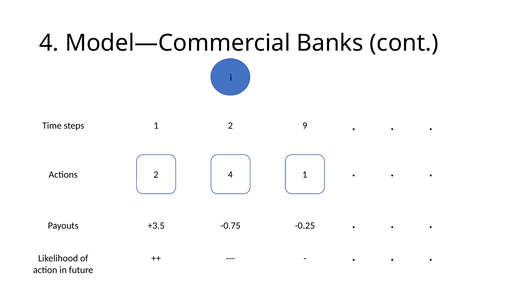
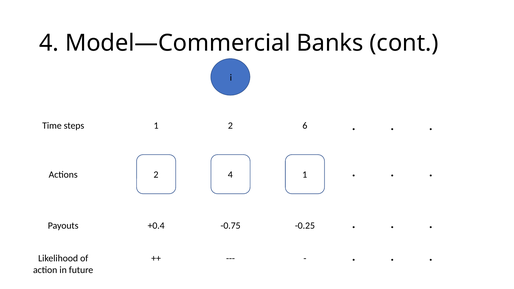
9: 9 -> 6 (305, 126)
+3.5: +3.5 -> +0.4 (156, 226)
